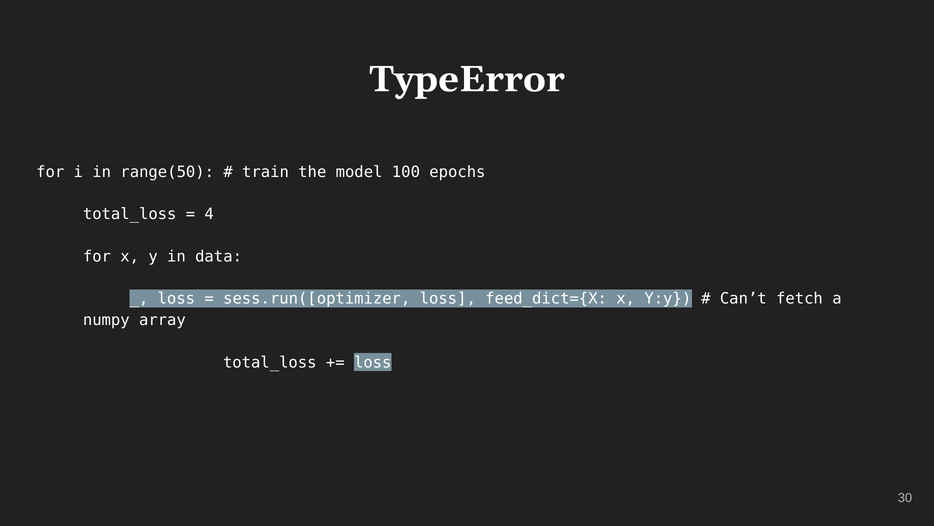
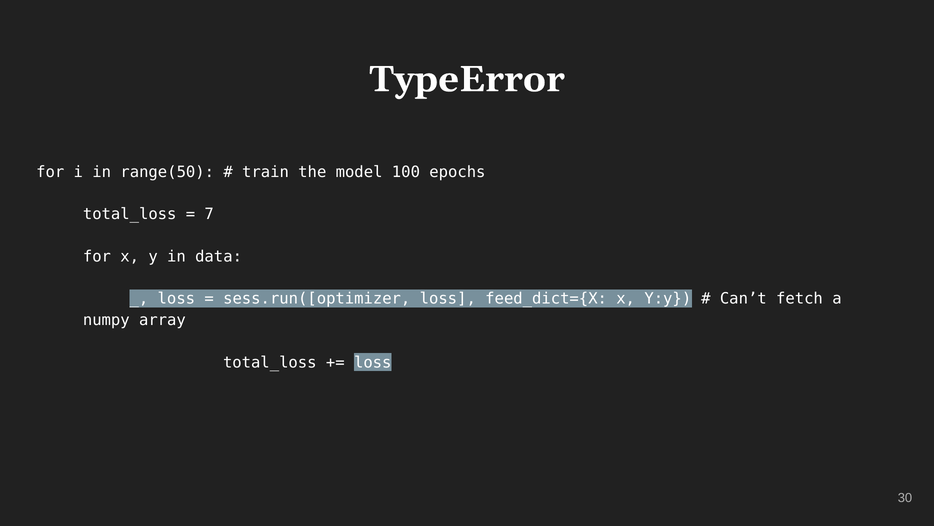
4: 4 -> 7 (209, 214)
